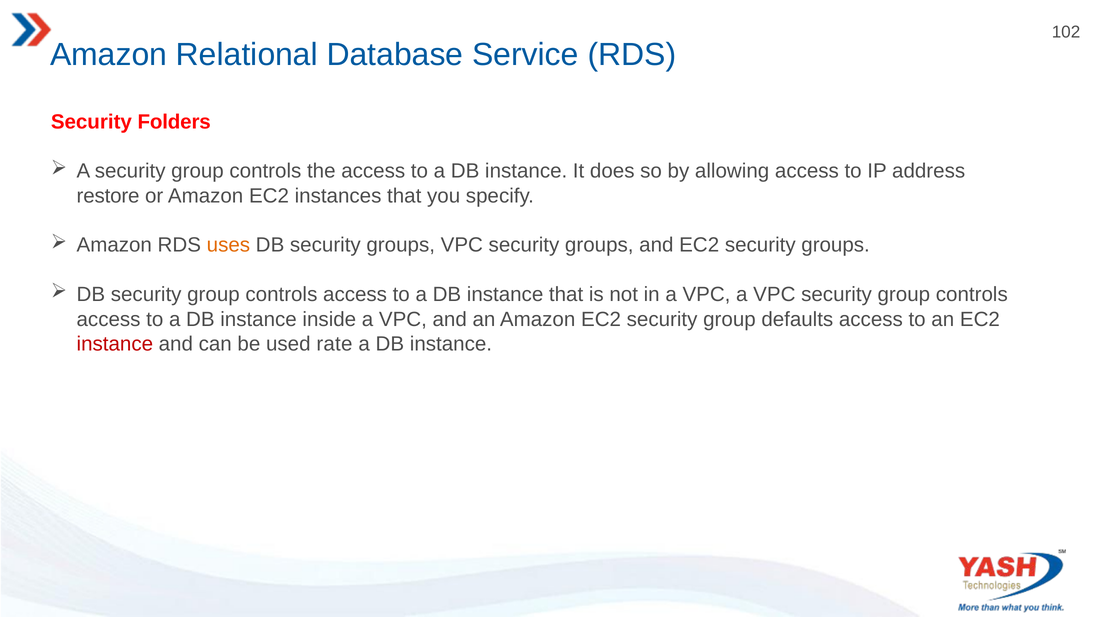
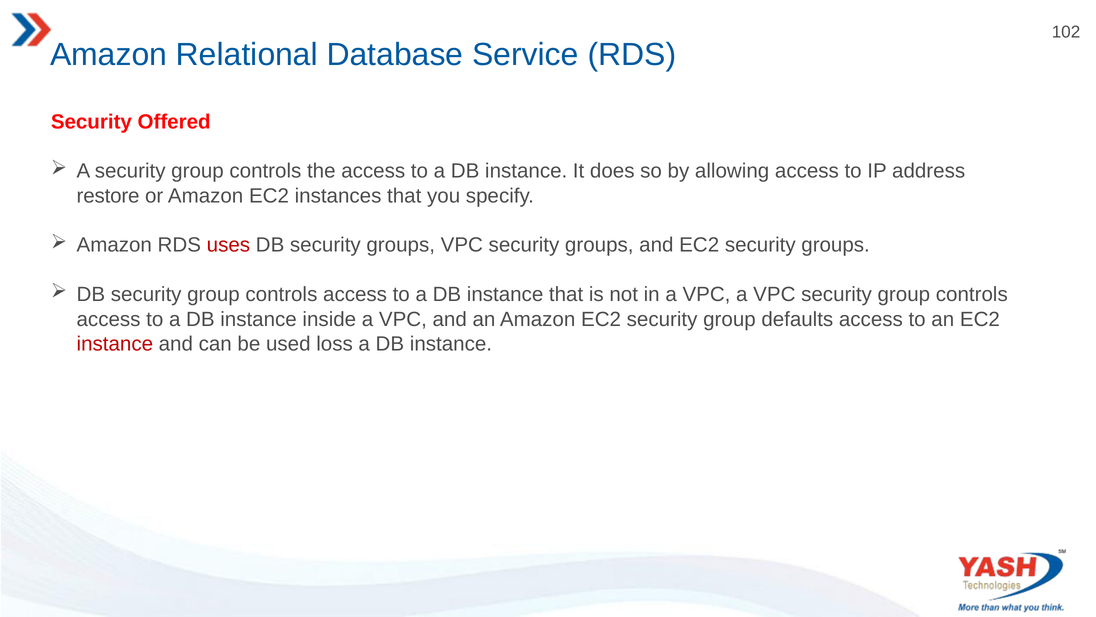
Folders: Folders -> Offered (174, 122)
uses colour: orange -> red (228, 245)
rate: rate -> loss (335, 344)
